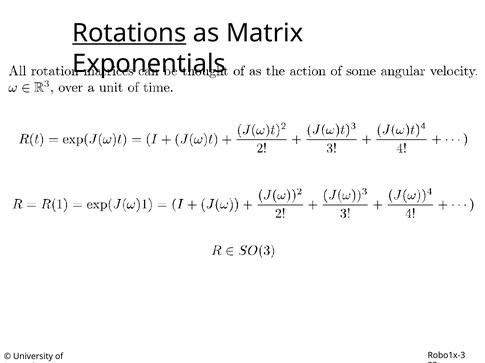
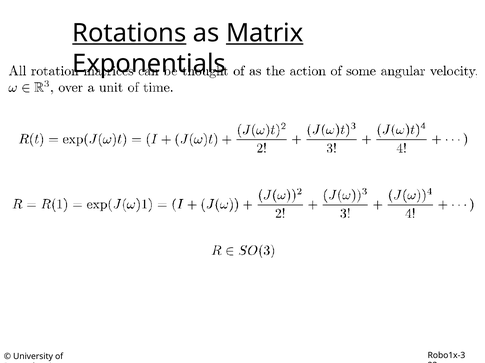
Matrix underline: none -> present (265, 33)
